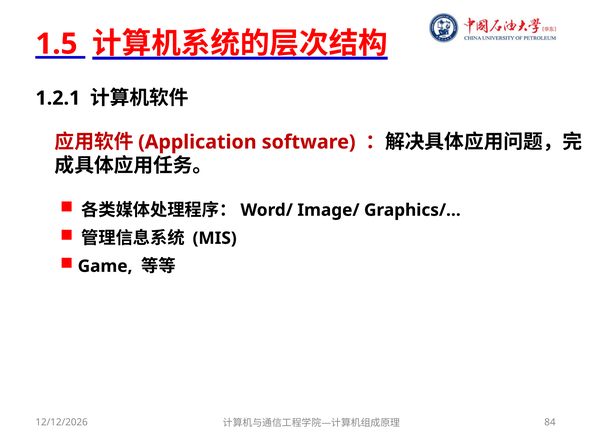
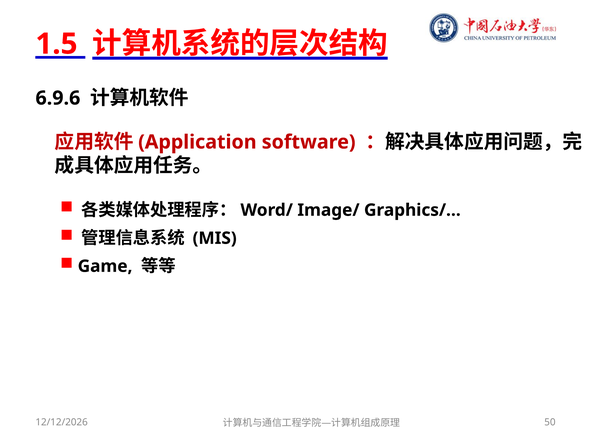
1.2.1: 1.2.1 -> 6.9.6 (58, 98)
84: 84 -> 50 (550, 423)
